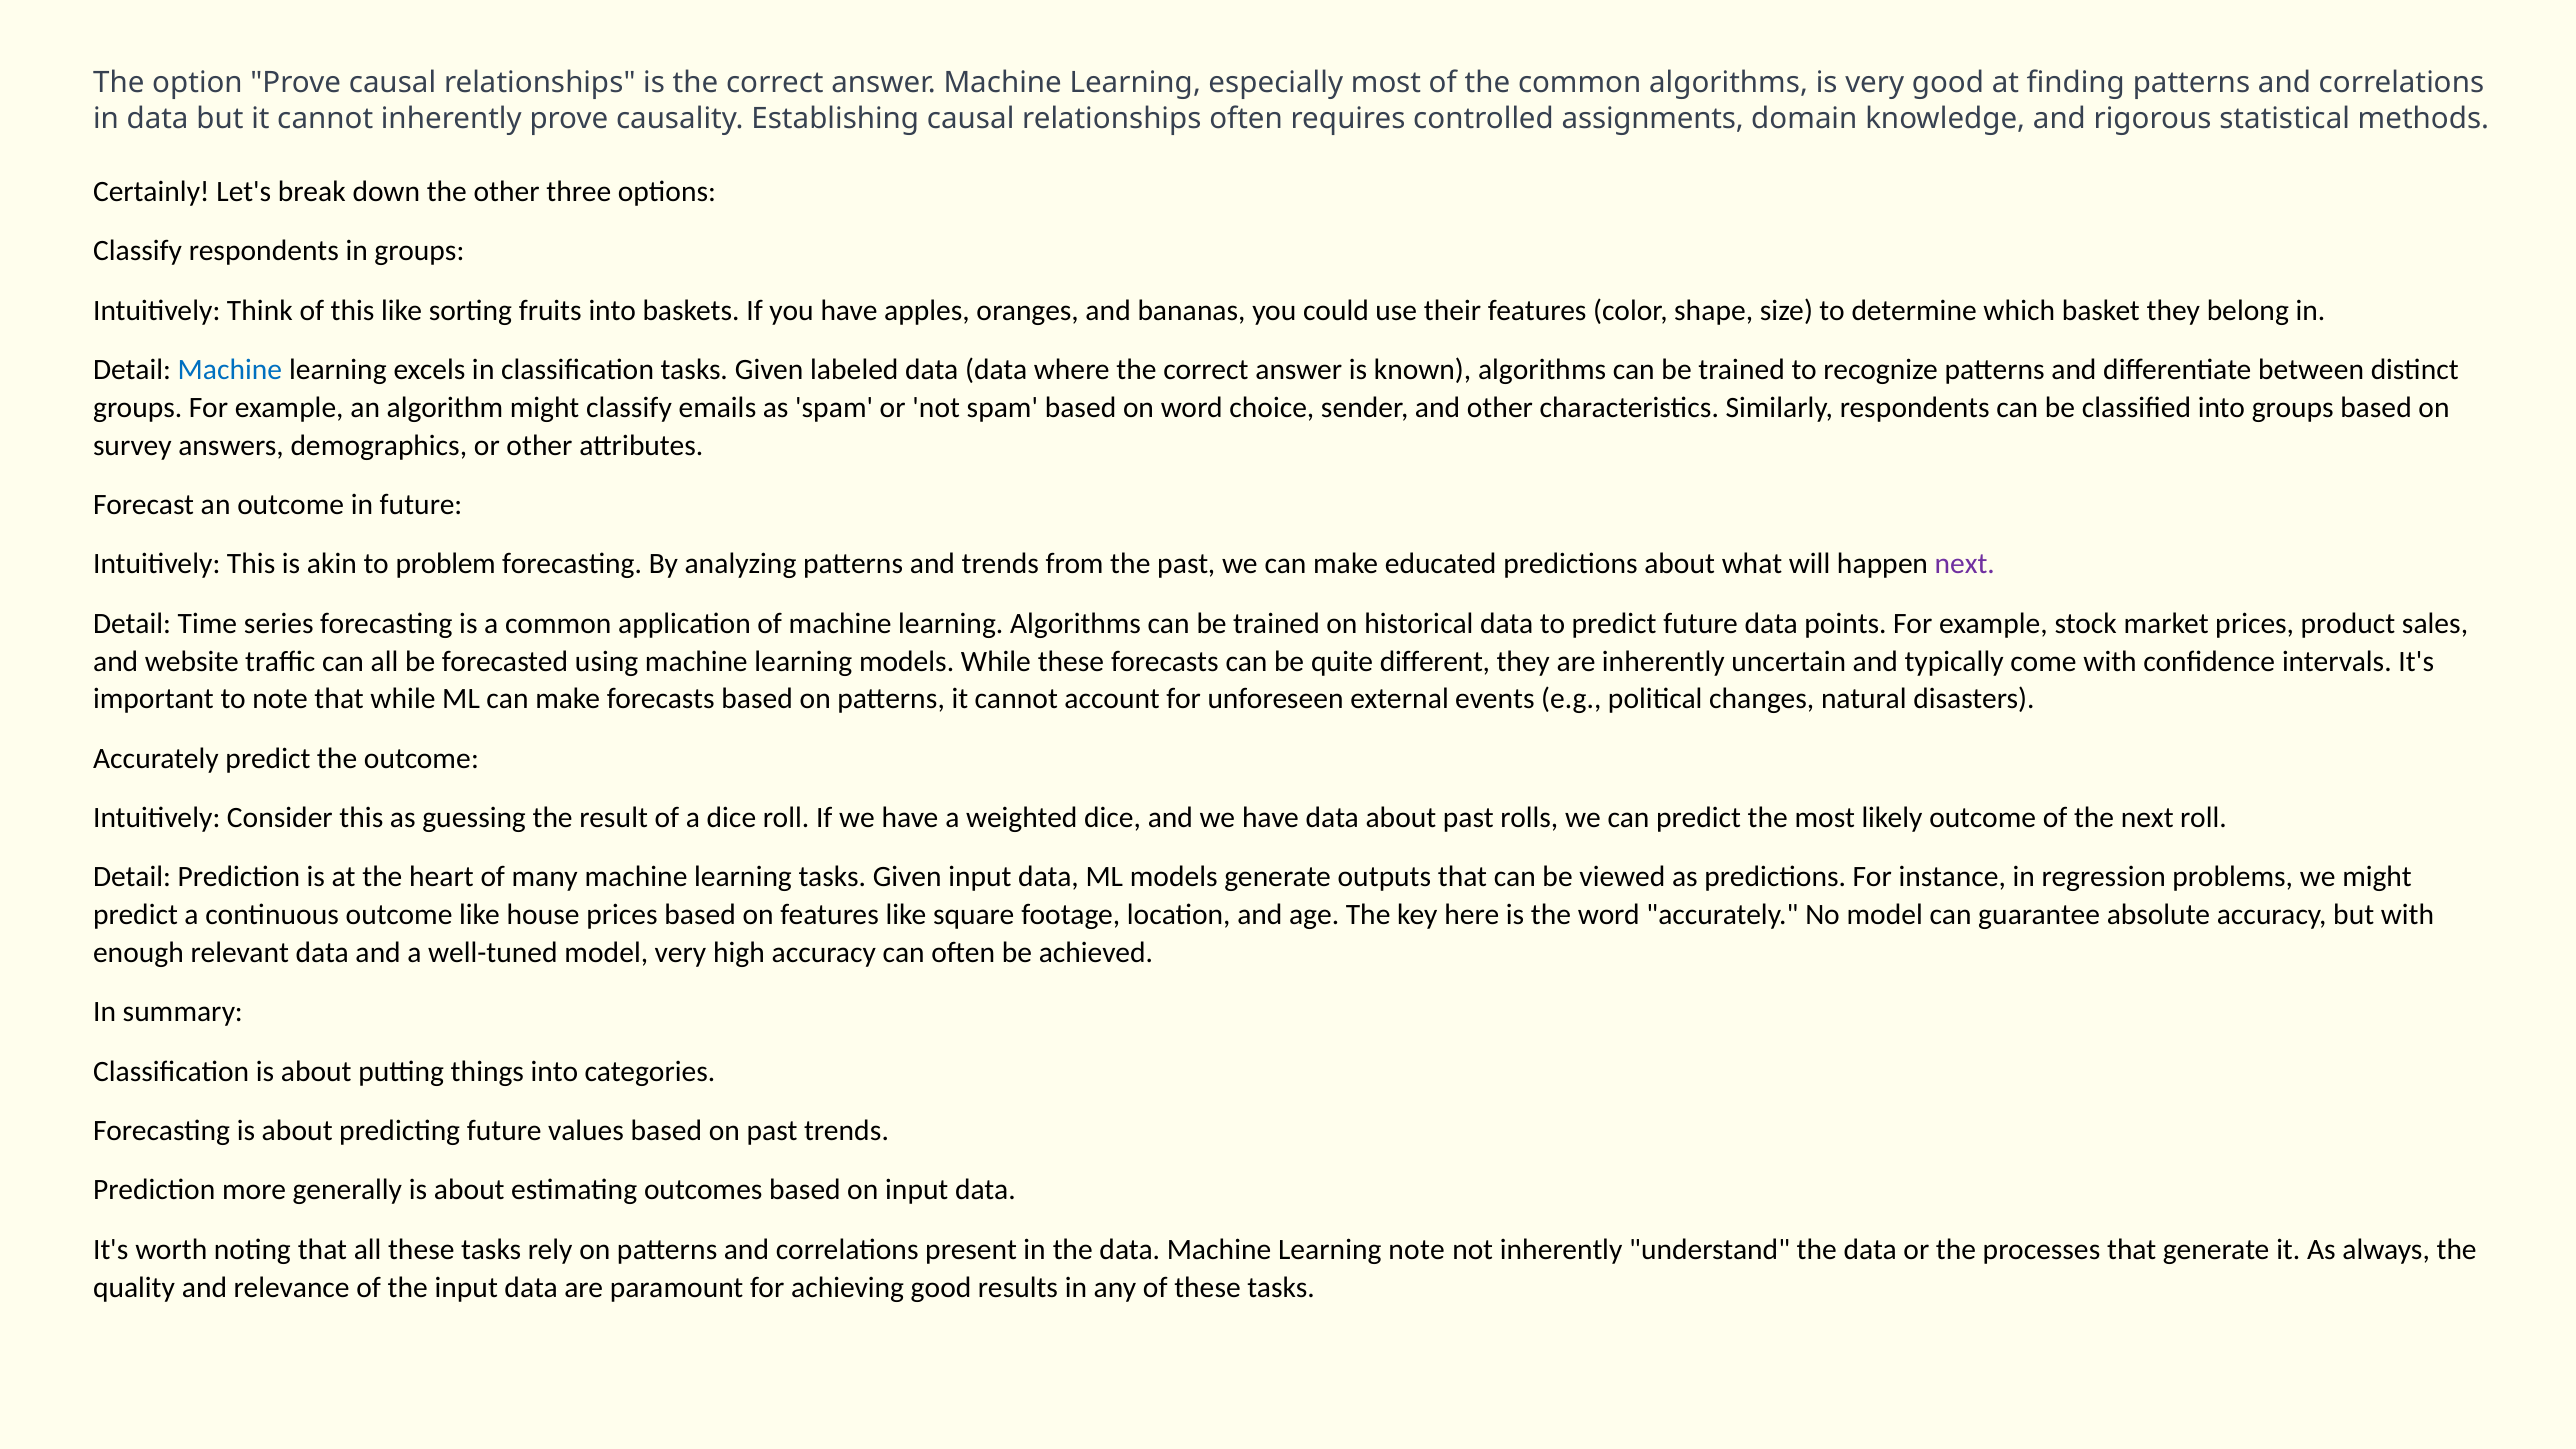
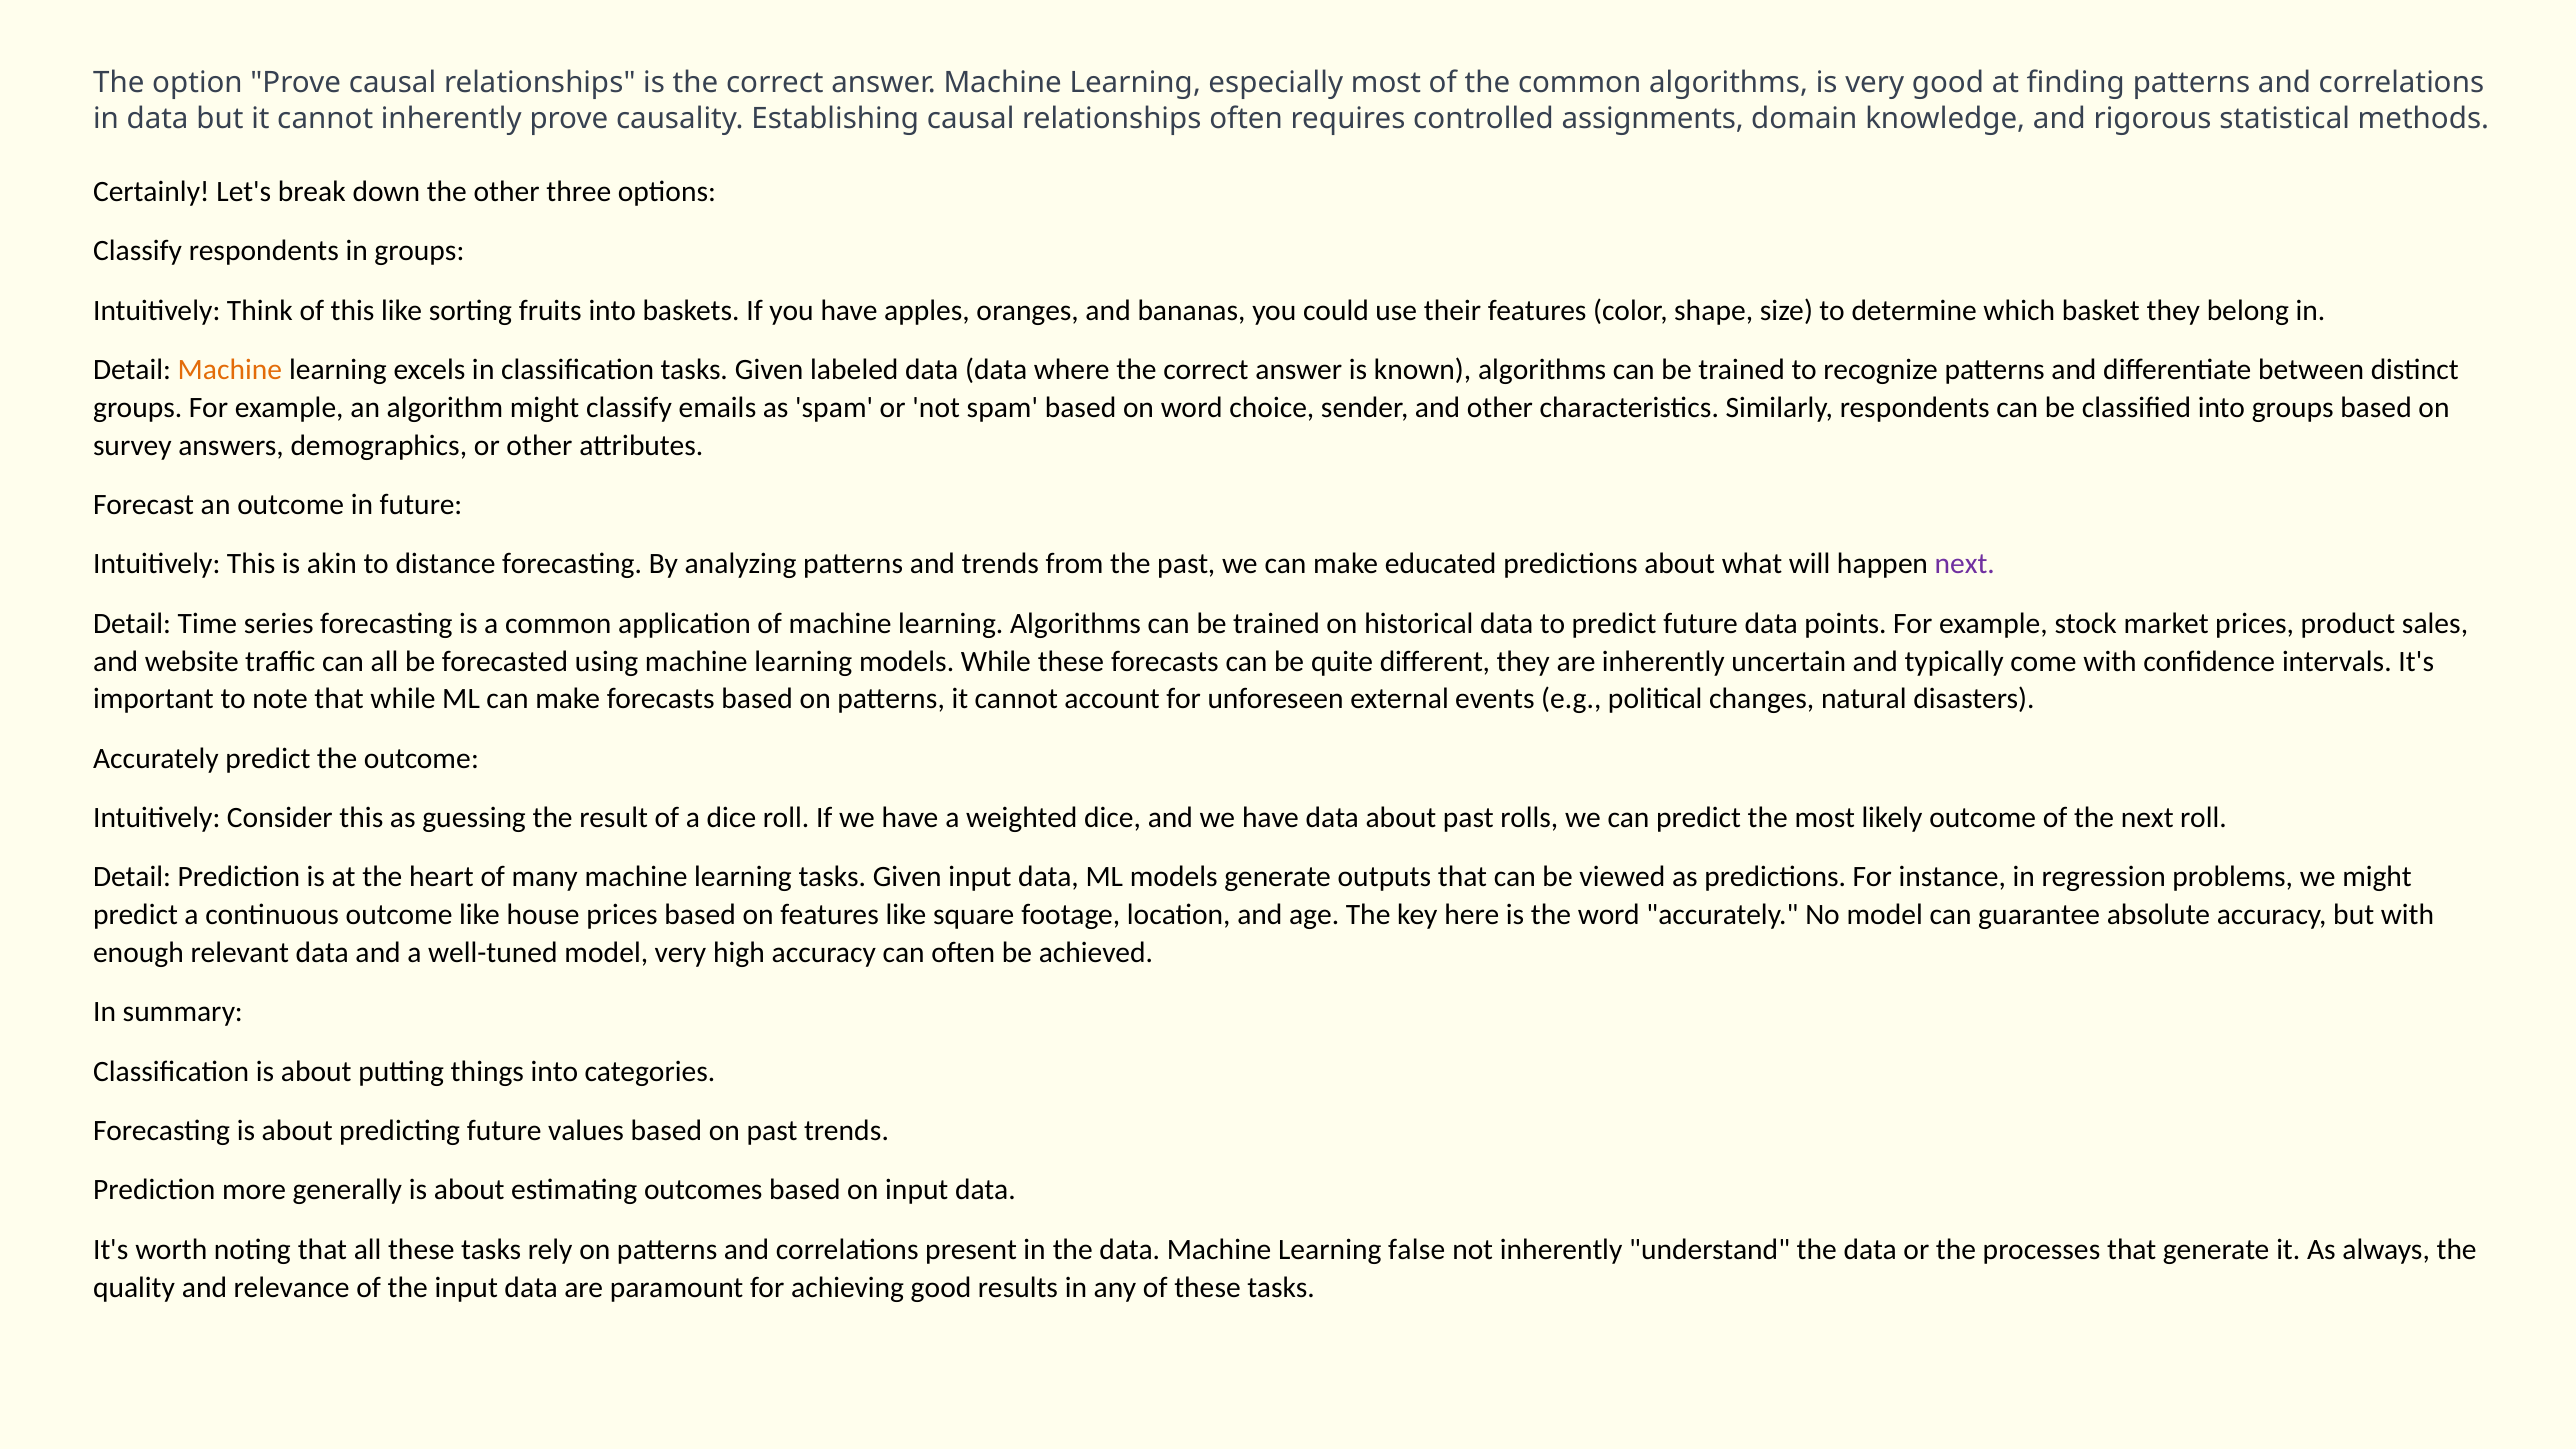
Machine colour: blue -> orange (230, 370)
problem: problem -> distance (446, 564)
Learning note: note -> false (1417, 1250)
